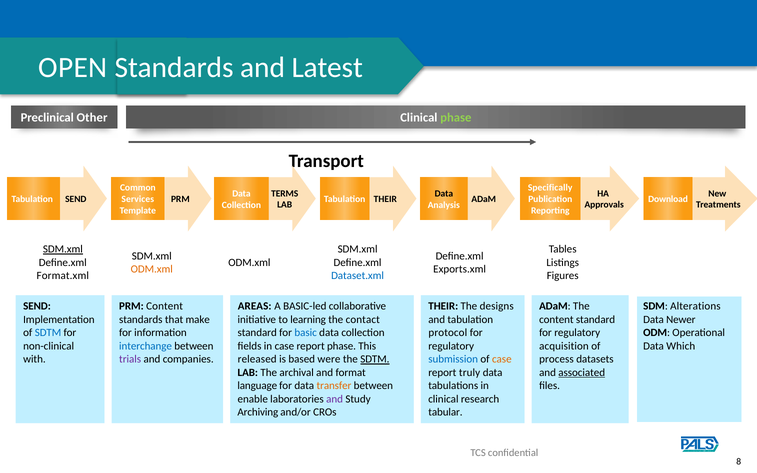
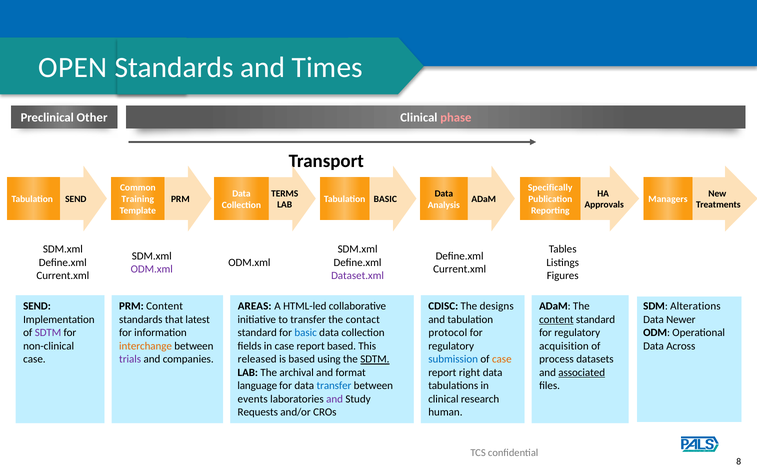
Latest: Latest -> Times (327, 68)
phase colour: light green -> pink (456, 118)
THEIR: THEIR -> BASIC (385, 199)
Services: Services -> Training (138, 199)
Download: Download -> Managers (668, 199)
SDM.xml underline: present -> none (63, 249)
ODM.xml colour: orange -> purple (152, 269)
Exports.xml: Exports.xml -> Current.xml (460, 269)
Format.xml: Format.xml -> Current.xml (63, 276)
Dataset.xml colour: blue -> purple (358, 276)
BASIC-led: BASIC-led -> HTML-led (305, 306)
THEIR: THEIR -> CDISC (443, 306)
make: make -> latest (198, 320)
to learning: learning -> transfer (308, 320)
content underline: none -> present (556, 320)
SDTM colour: blue -> purple (48, 333)
interchange colour: blue -> orange (145, 346)
report phase: phase -> based (342, 346)
Which: Which -> Across (681, 346)
with: with -> case (34, 359)
were: were -> using (329, 359)
truly: truly -> right (470, 373)
transfer colour: orange -> blue (334, 386)
enable: enable -> events (253, 399)
Archiving: Archiving -> Requests (258, 412)
tabular: tabular -> human (445, 412)
